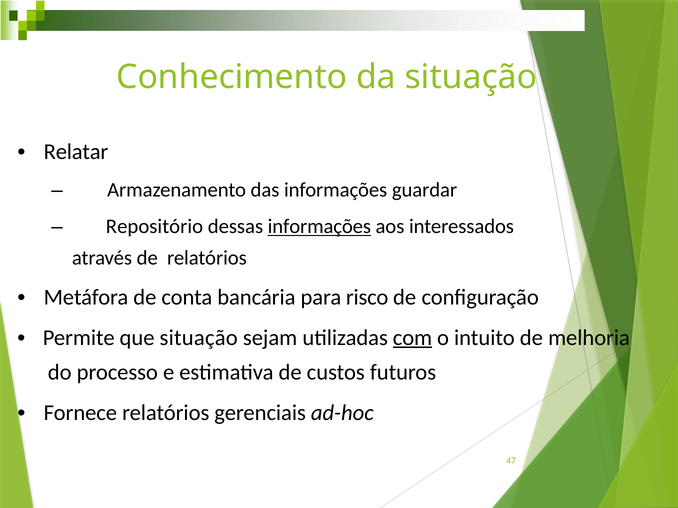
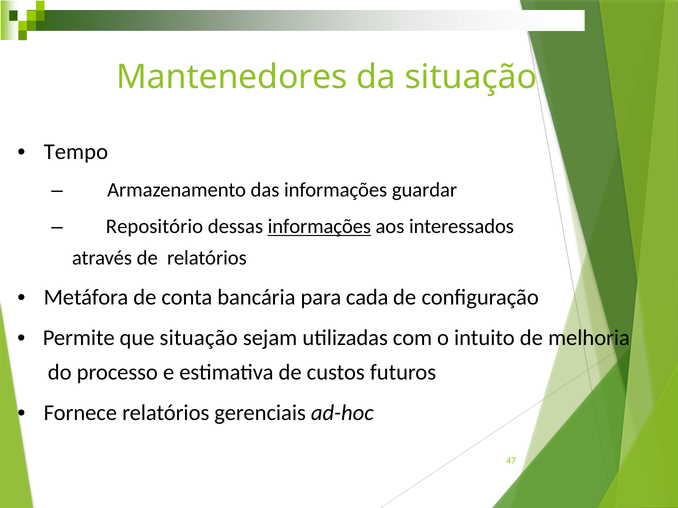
Conhecimento: Conhecimento -> Mantenedores (232, 77)
Relatar: Relatar -> Tempo (76, 152)
risco: risco -> cada (367, 298)
com underline: present -> none (412, 338)
